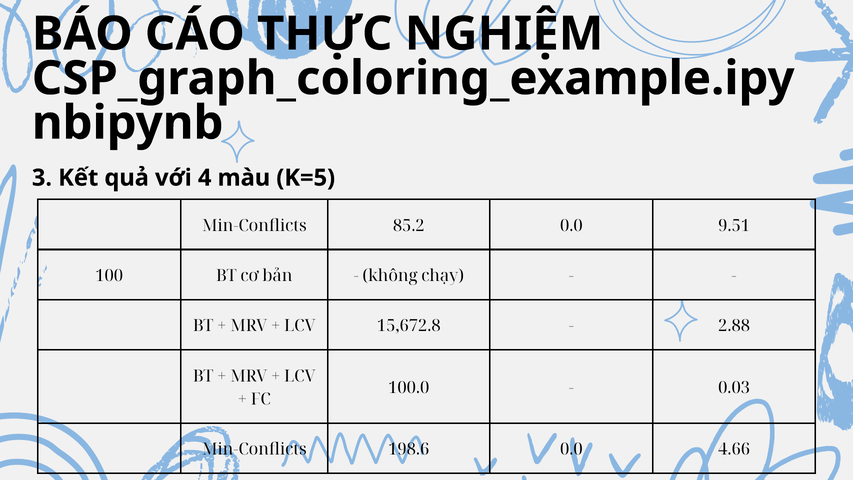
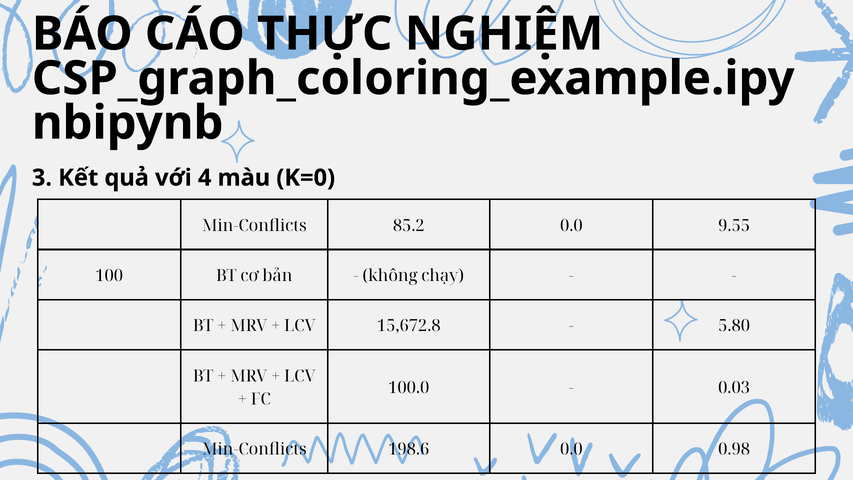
K=5: K=5 -> K=0 (306, 178)
9.51: 9.51 -> 9.55 (734, 226)
2.88: 2.88 -> 5.80 (734, 326)
4.66: 4.66 -> 0.98 (734, 449)
